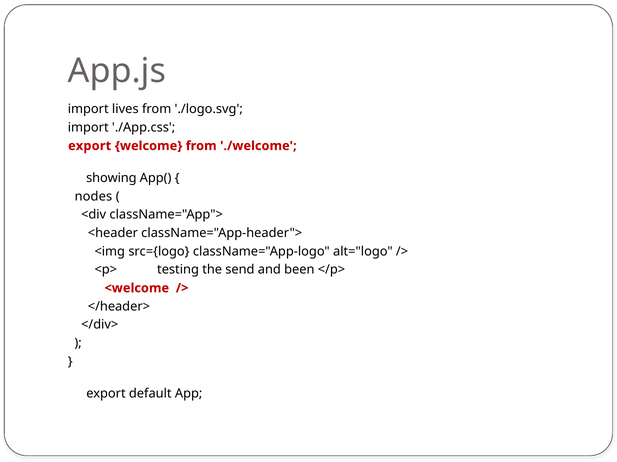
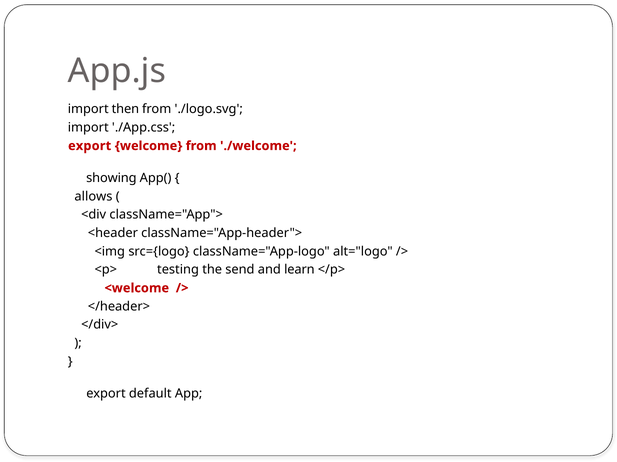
lives: lives -> then (125, 109)
nodes: nodes -> allows (93, 197)
been: been -> learn (299, 270)
